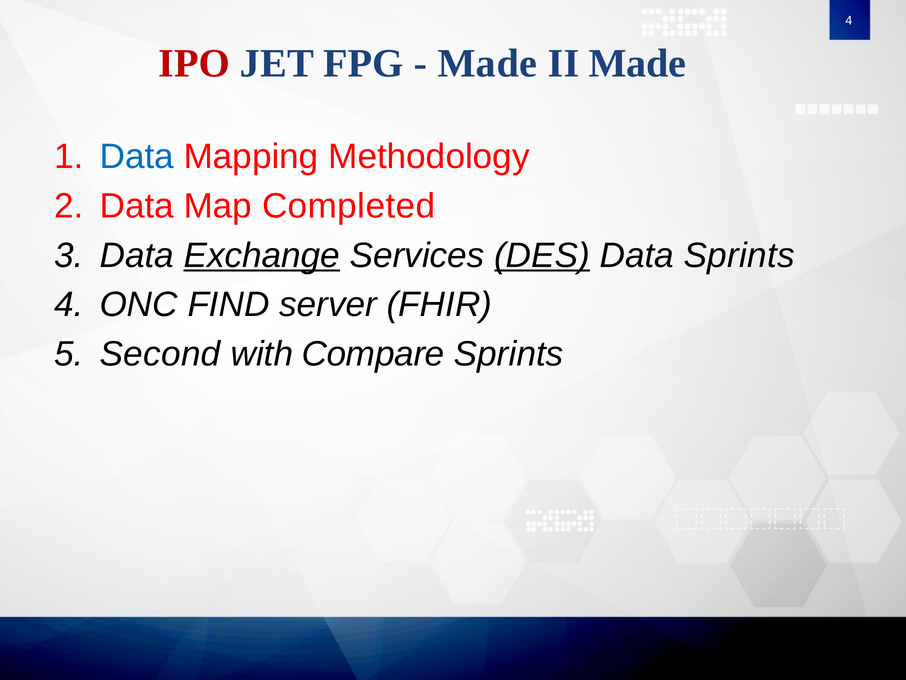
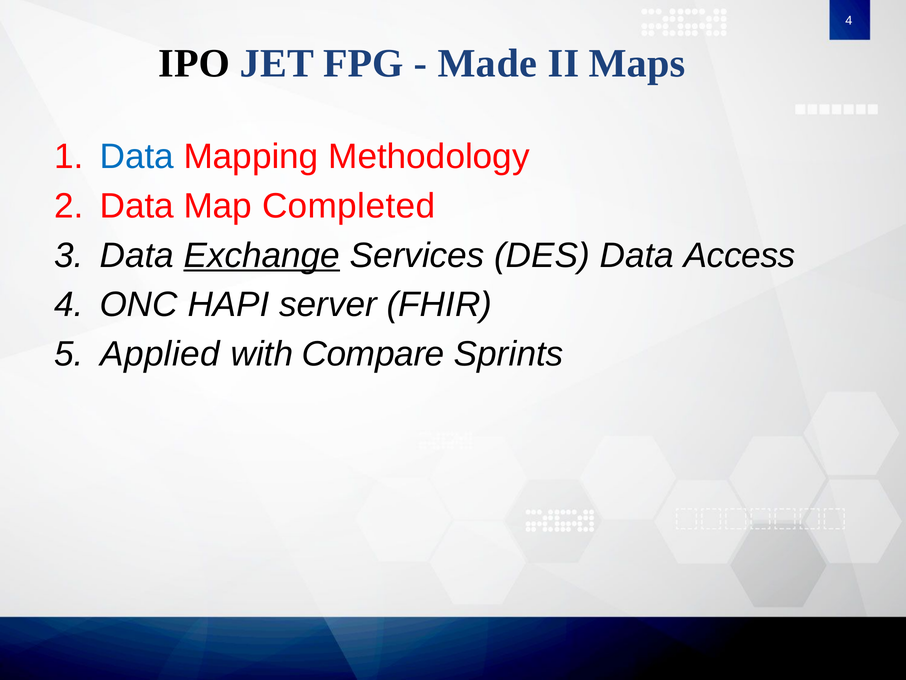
IPO colour: red -> black (194, 64)
II Made: Made -> Maps (637, 64)
DES underline: present -> none (542, 255)
Data Sprints: Sprints -> Access (740, 255)
FIND: FIND -> HAPI (229, 305)
Second: Second -> Applied (160, 354)
